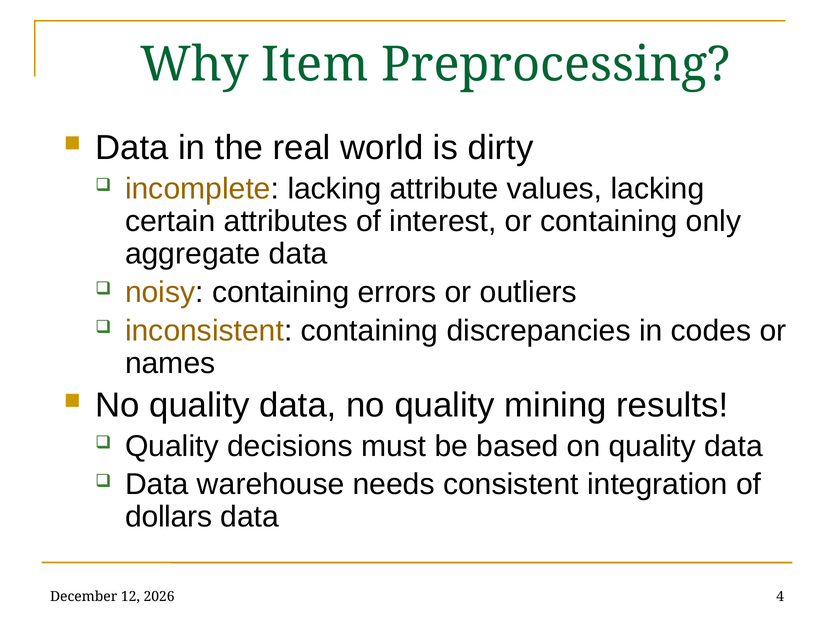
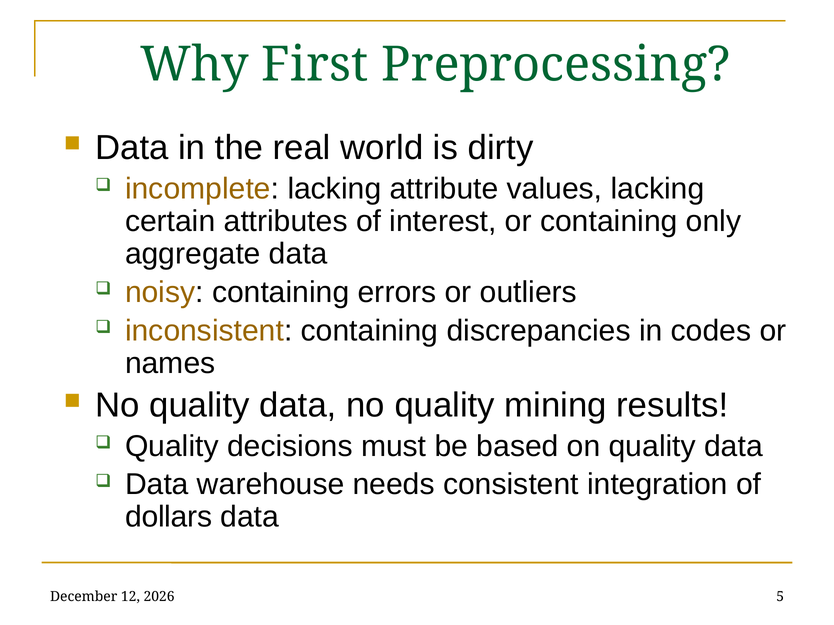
Item: Item -> First (315, 65)
4: 4 -> 5 (780, 597)
